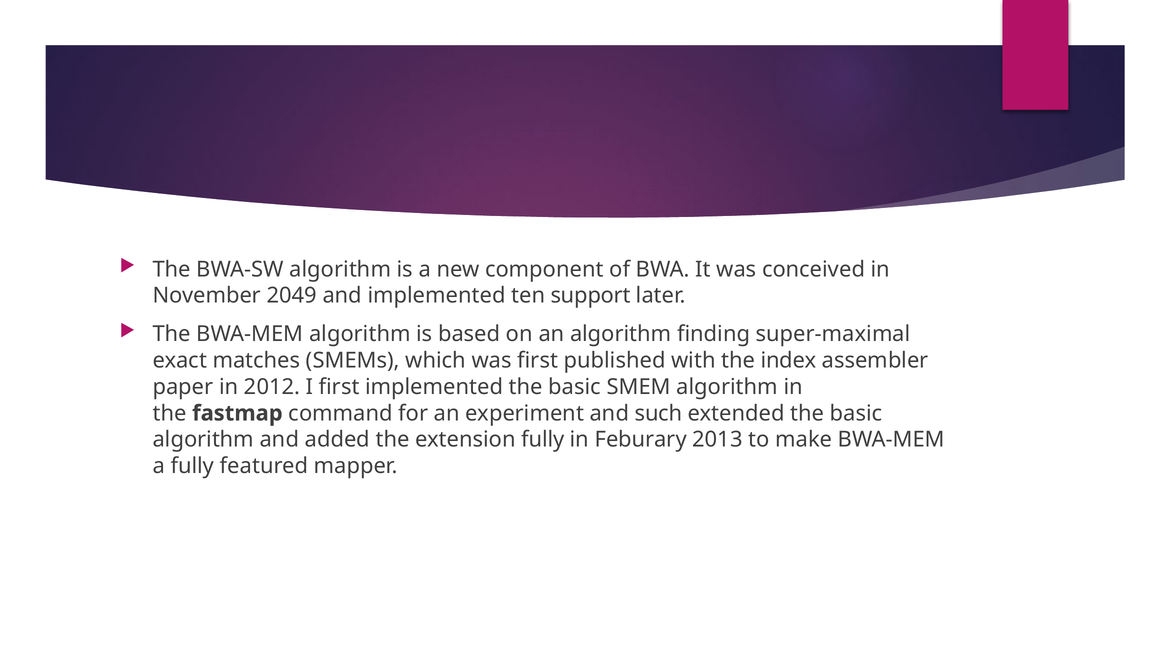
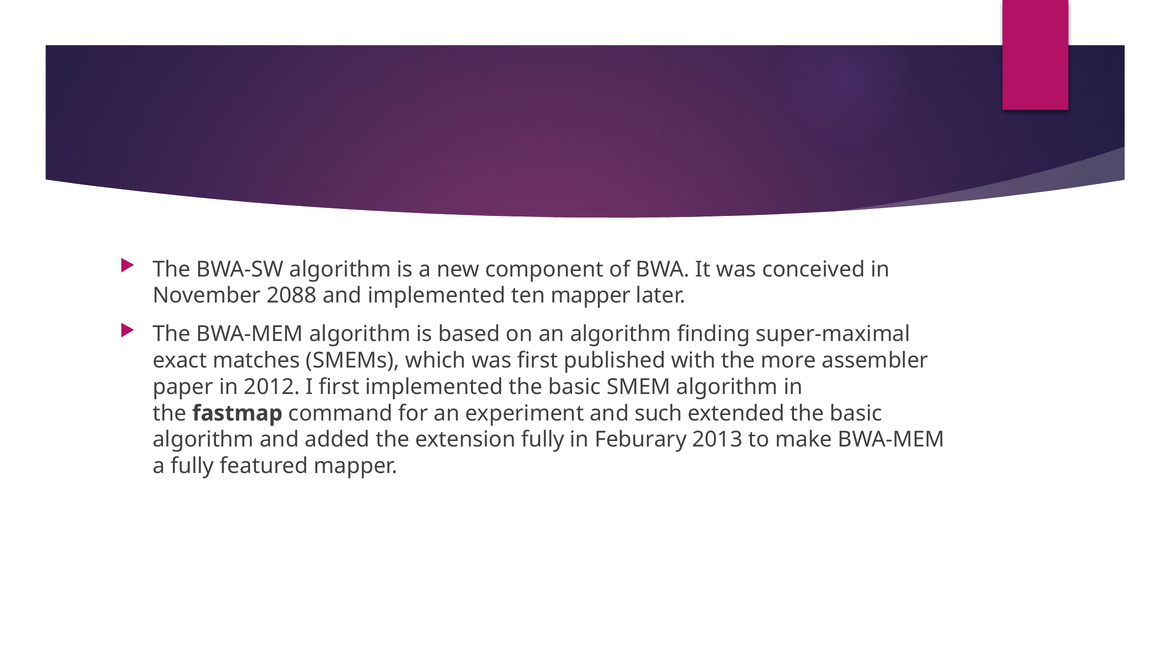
2049: 2049 -> 2088 (292, 296)
ten support: support -> mapper (591, 296)
index: index -> more (788, 360)
